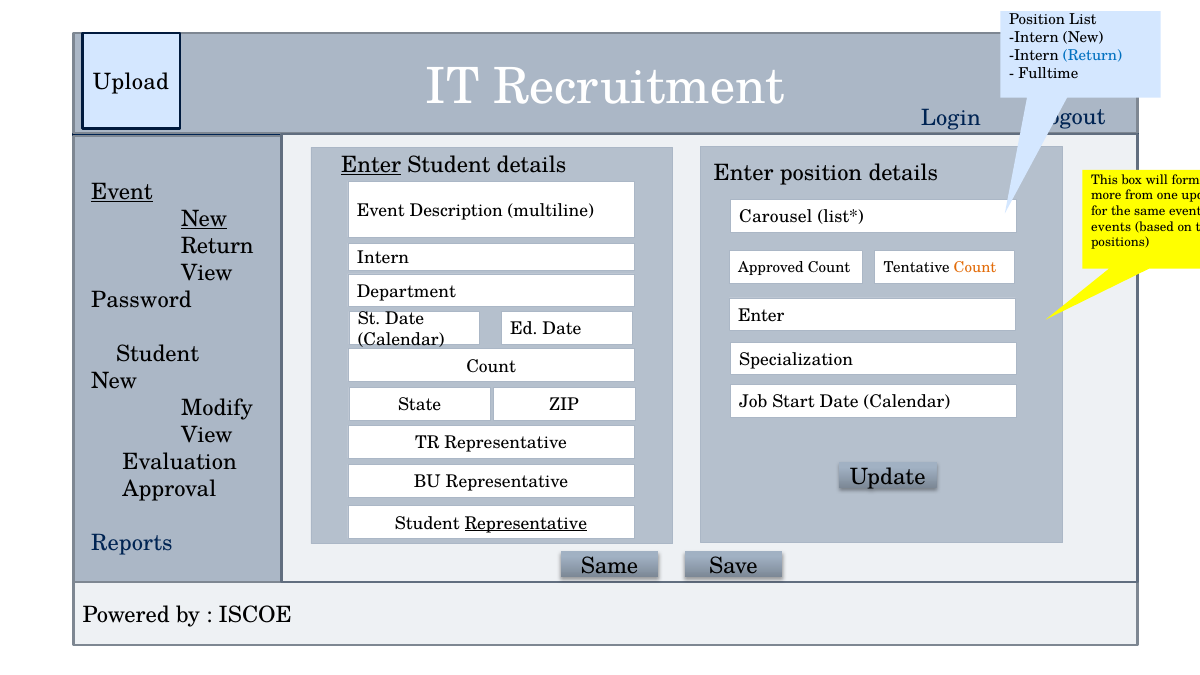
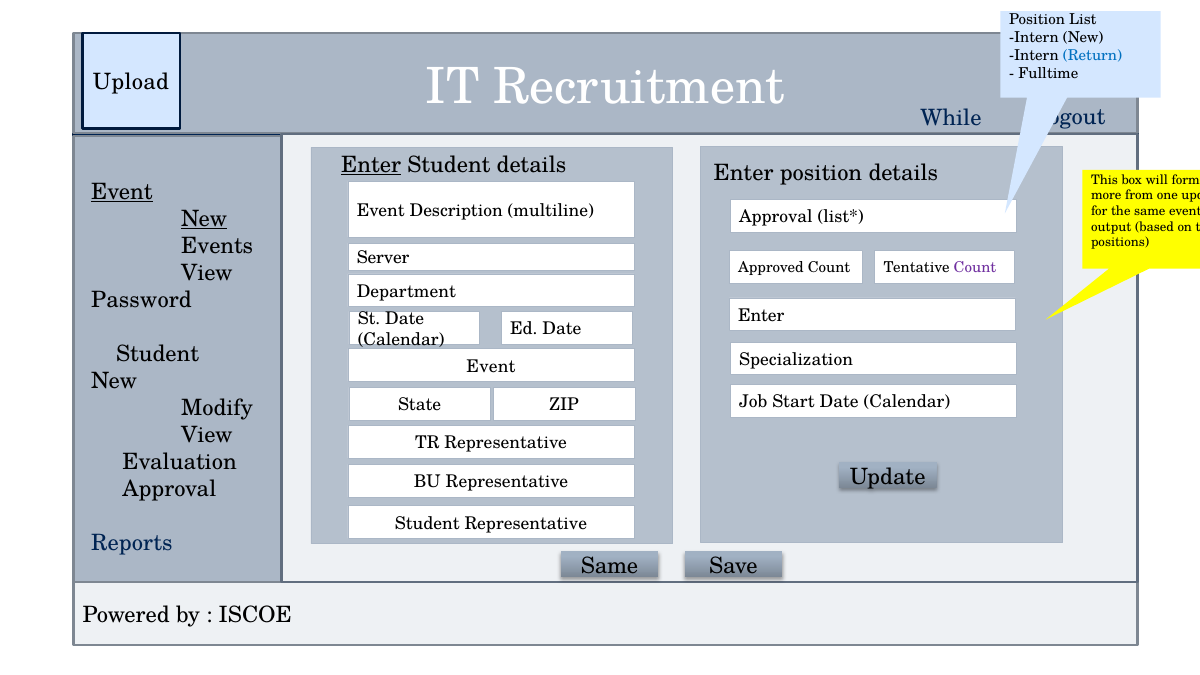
Login: Login -> While (951, 118)
Carousel: Carousel -> Approval (776, 217)
events: events -> output (1111, 227)
Return: Return -> Events (217, 246)
Intern: Intern -> Server (383, 258)
Count colour: orange -> purple (975, 268)
Count: Count -> Event (491, 366)
Representative underline: present -> none (526, 523)
